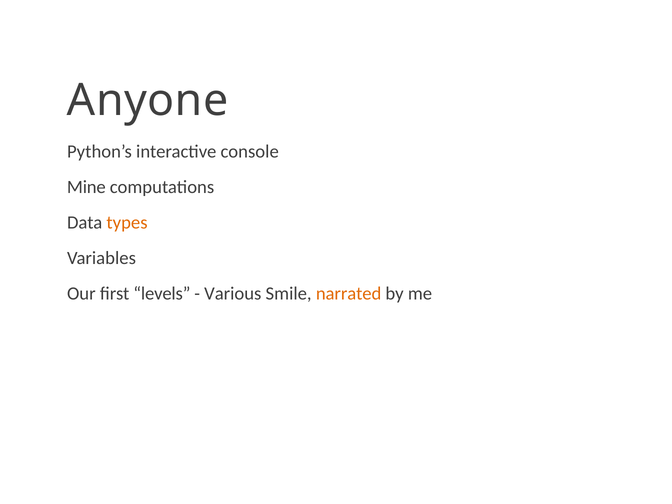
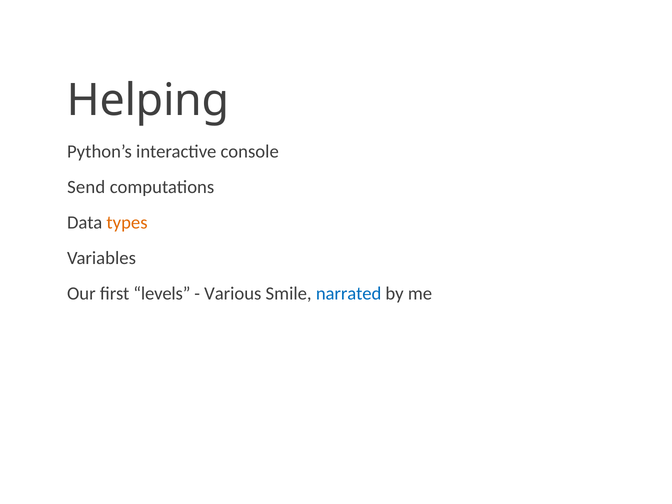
Anyone: Anyone -> Helping (148, 101)
Mine: Mine -> Send (86, 187)
narrated colour: orange -> blue (349, 293)
